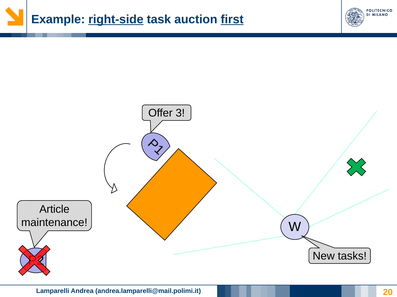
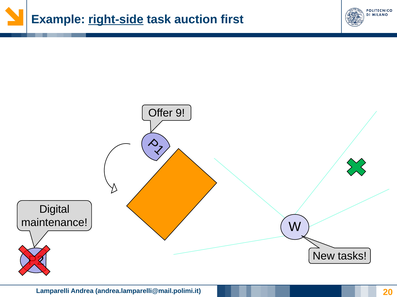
first underline: present -> none (232, 19)
3: 3 -> 9 (180, 113)
Article: Article -> Digital (54, 210)
